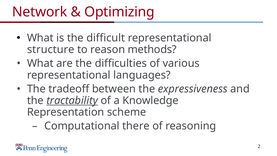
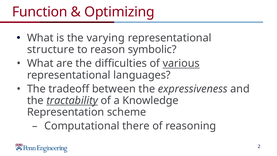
Network: Network -> Function (40, 12)
difficult: difficult -> varying (106, 38)
methods: methods -> symbolic (152, 50)
various underline: none -> present (181, 63)
